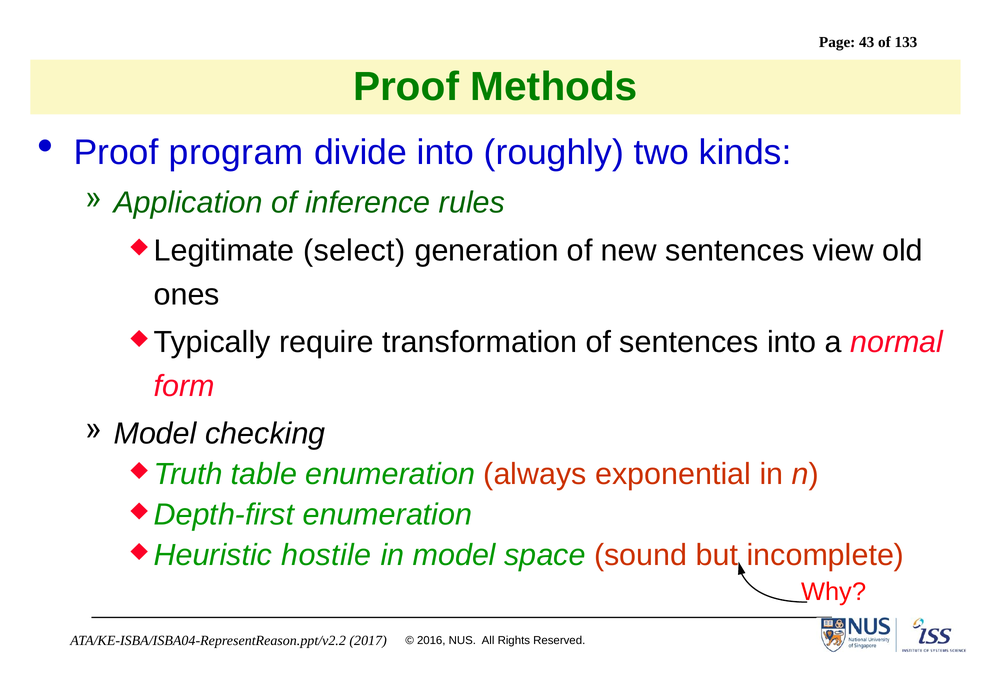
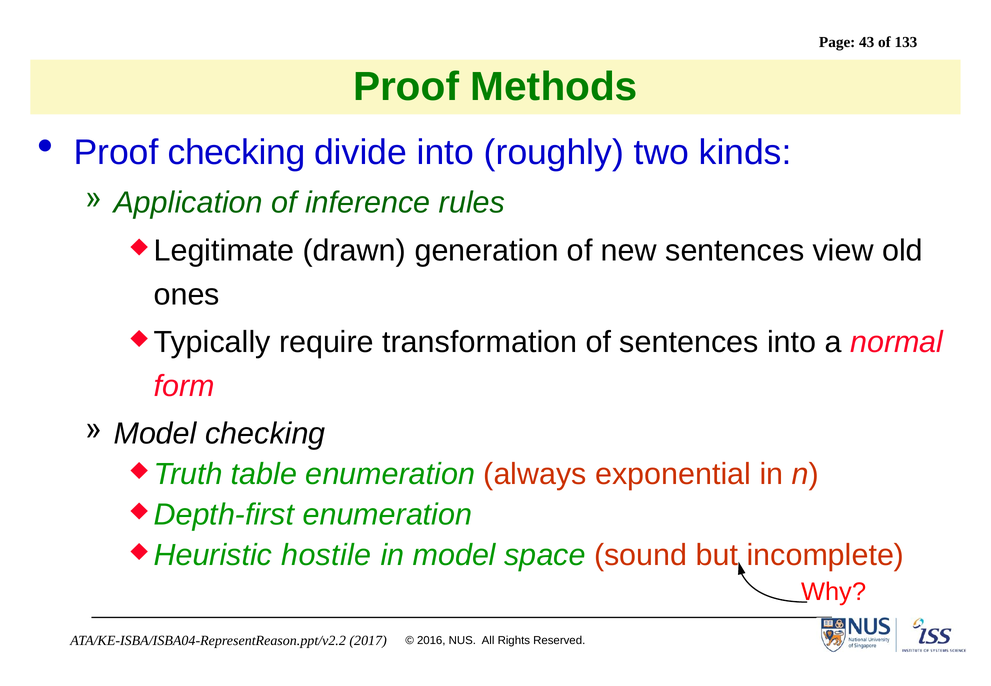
Proof program: program -> checking (237, 152)
select: select -> drawn (354, 251)
